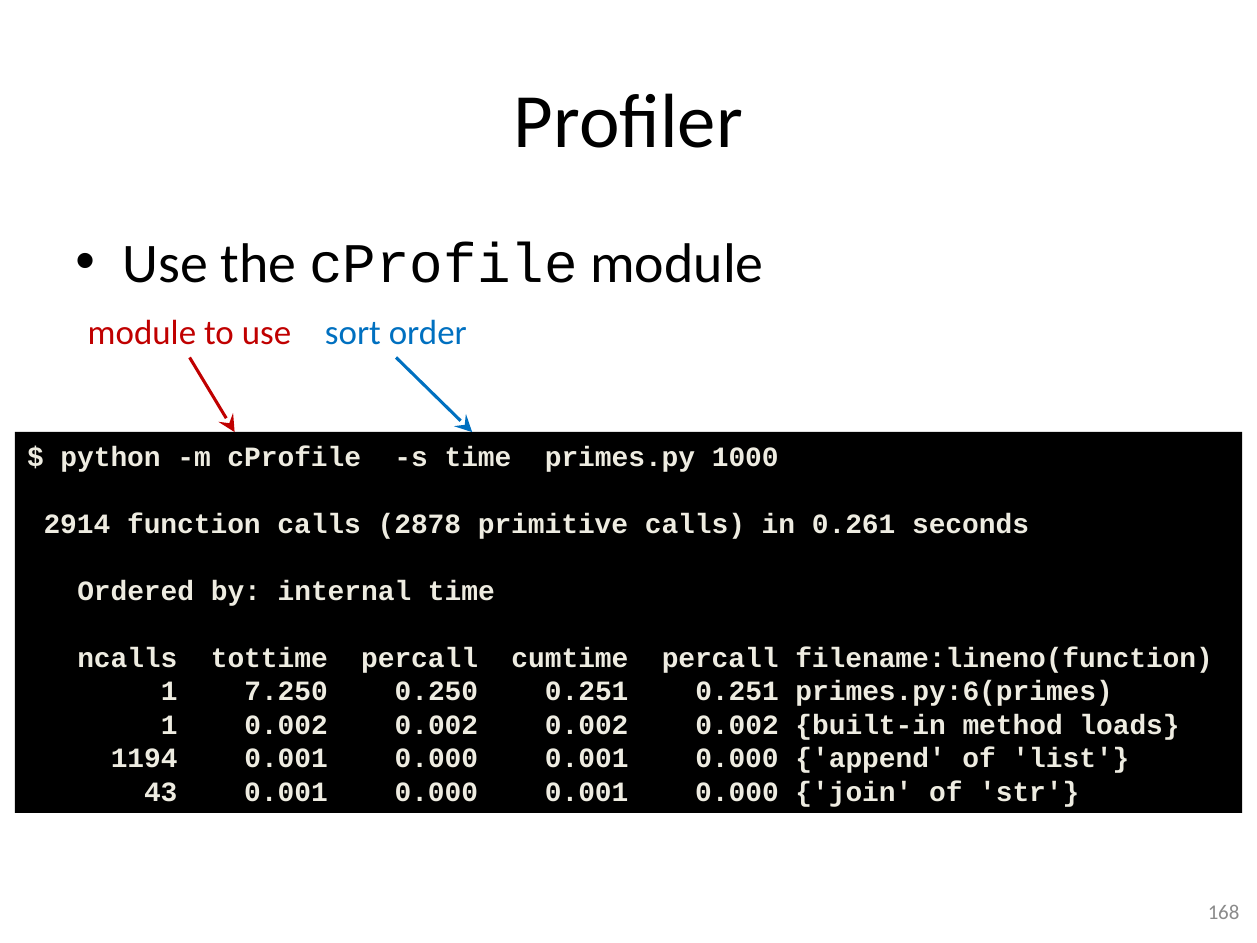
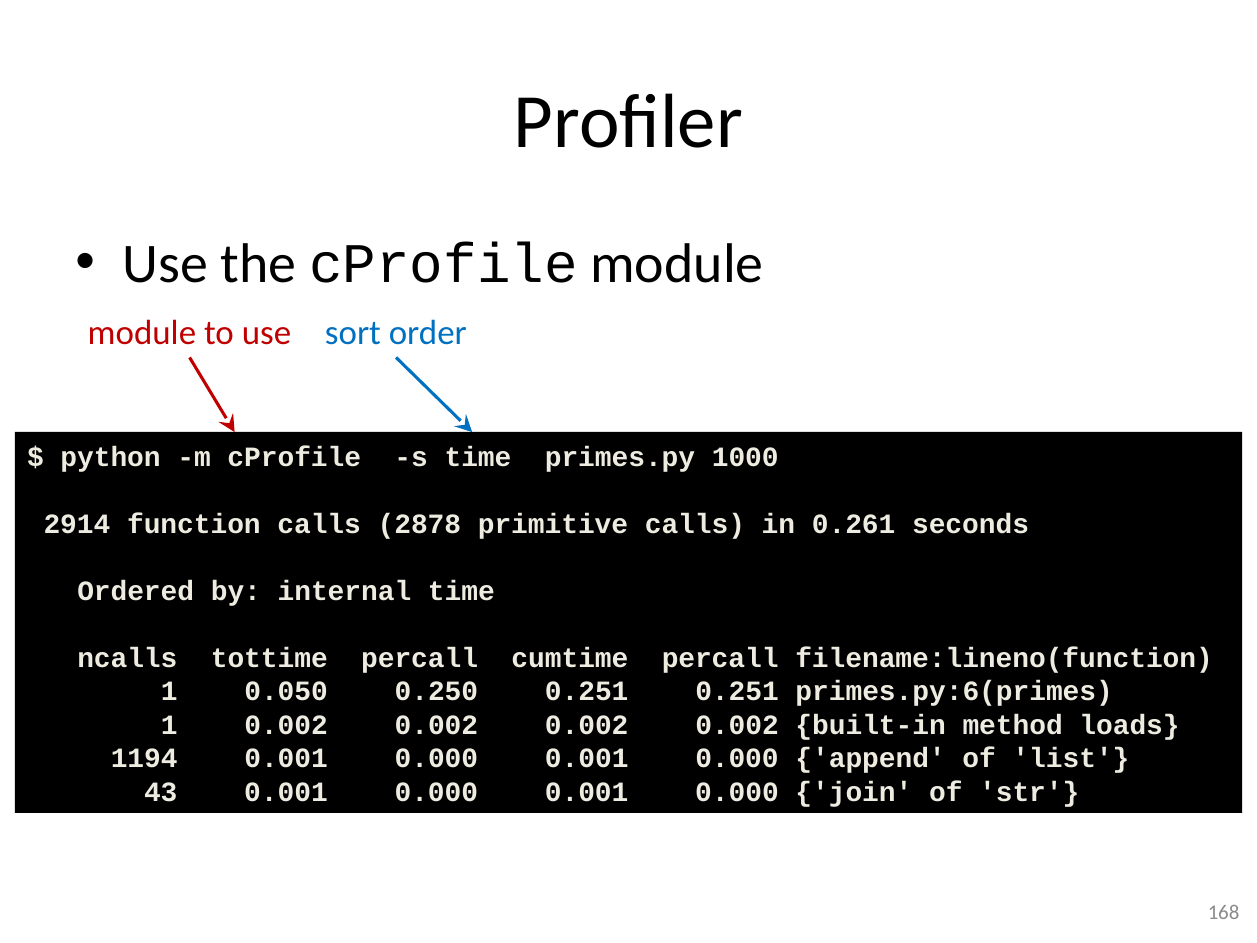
7.250: 7.250 -> 0.050 (286, 691)
